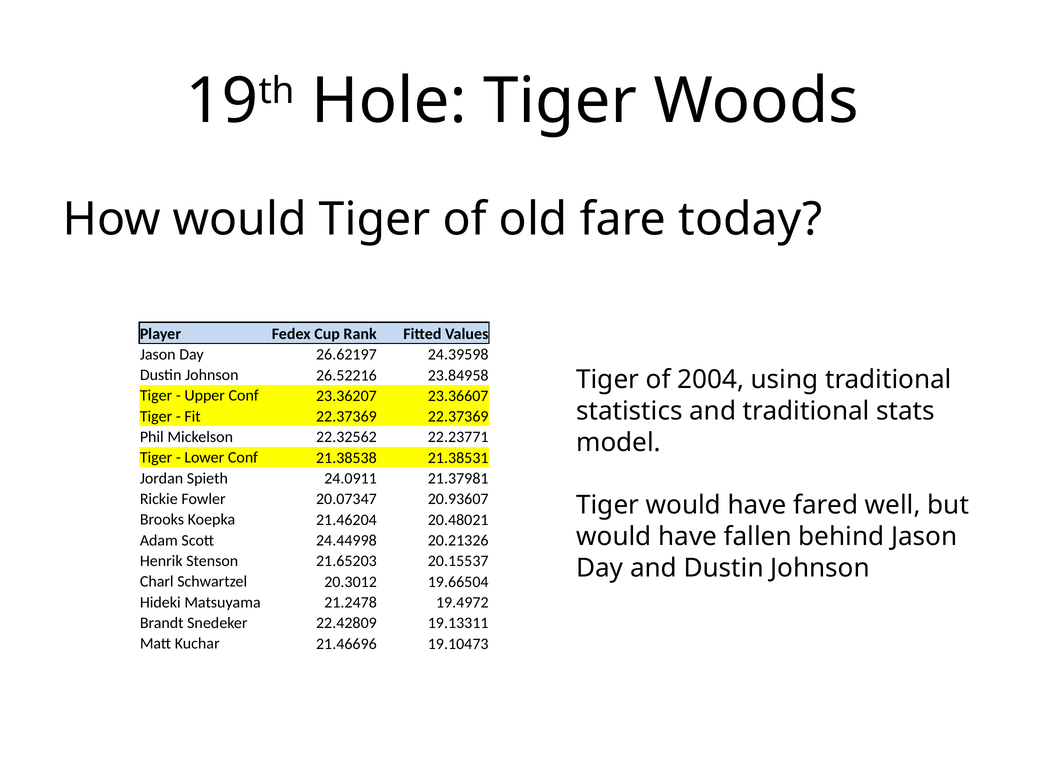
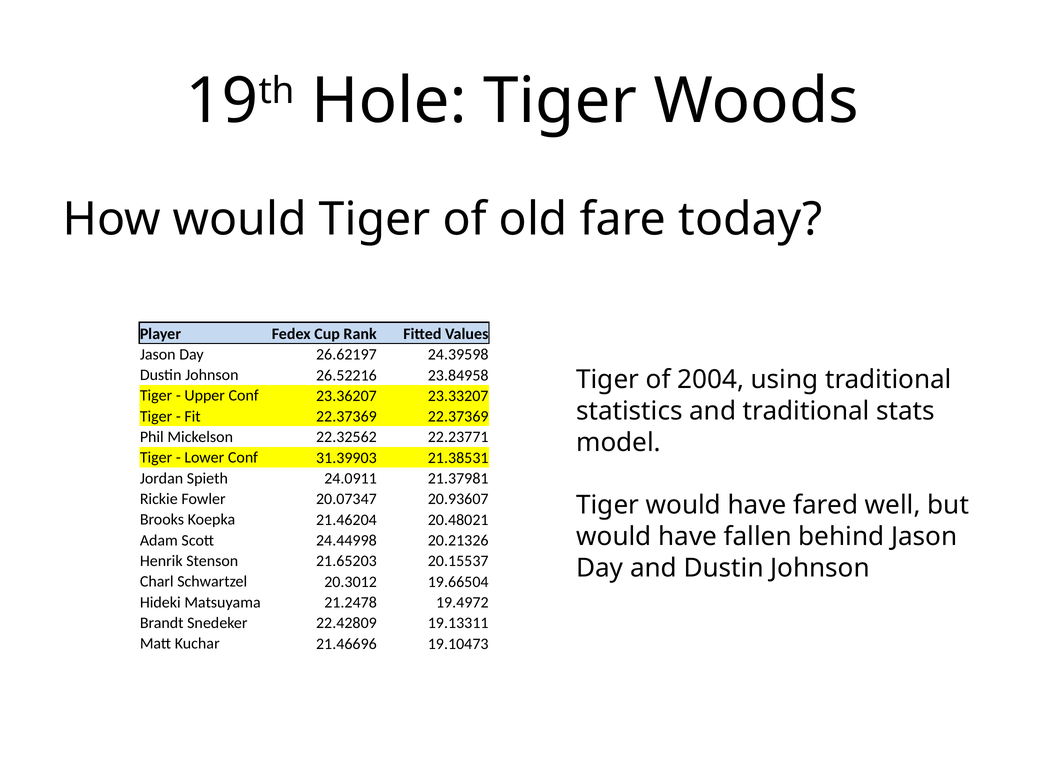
23.36607: 23.36607 -> 23.33207 (458, 396)
21.38538: 21.38538 -> 31.39903 (346, 458)
